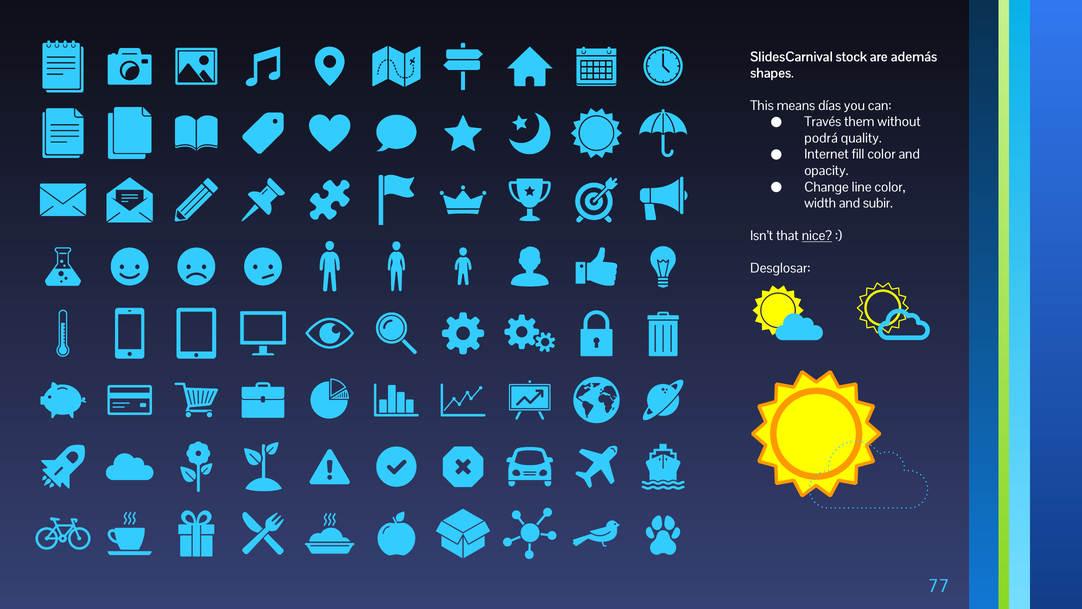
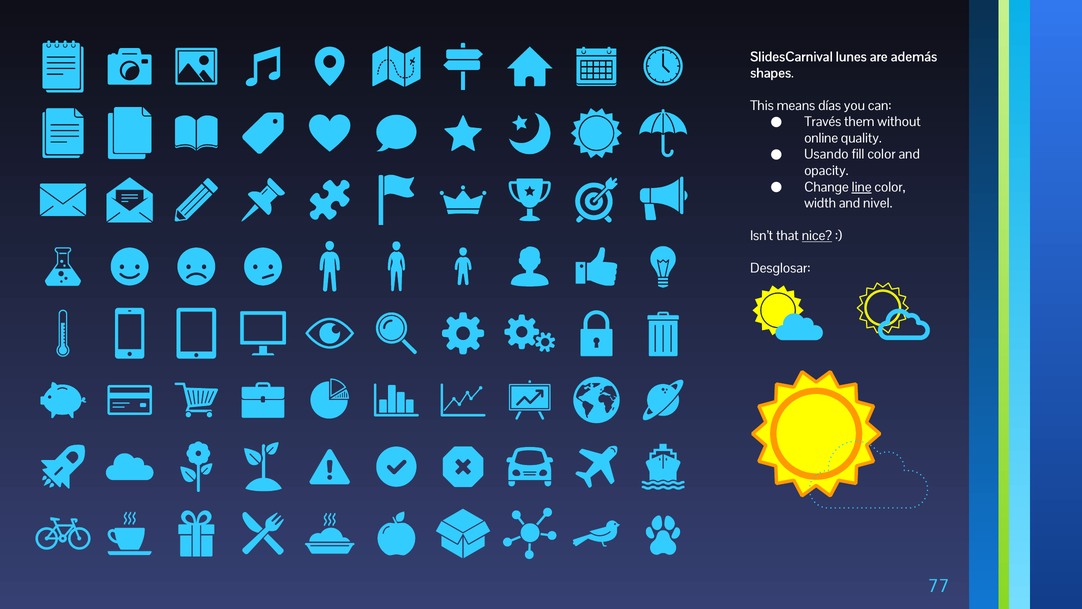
stock: stock -> lunes (851, 57)
podrá: podrá -> online (821, 138)
Internet: Internet -> Usando (826, 154)
line underline: none -> present (862, 187)
subir: subir -> nivel (878, 203)
